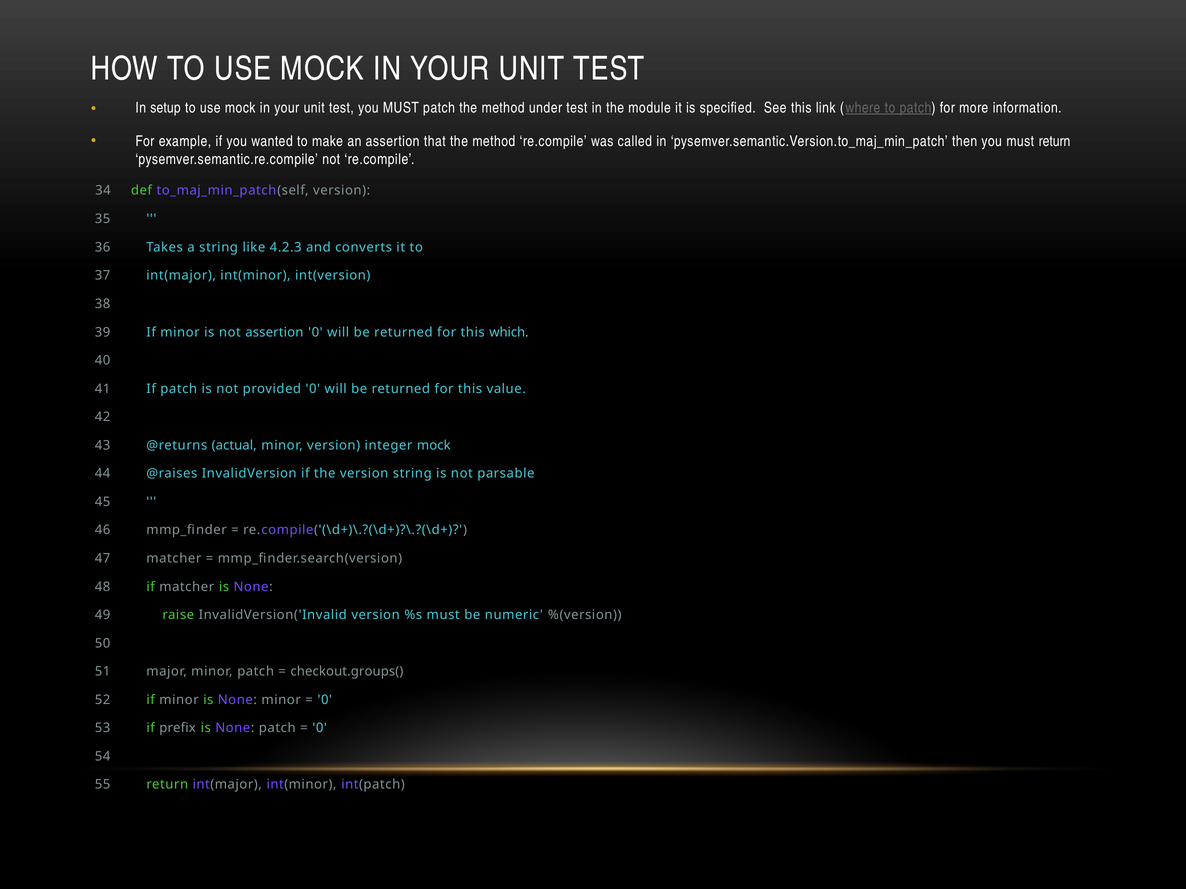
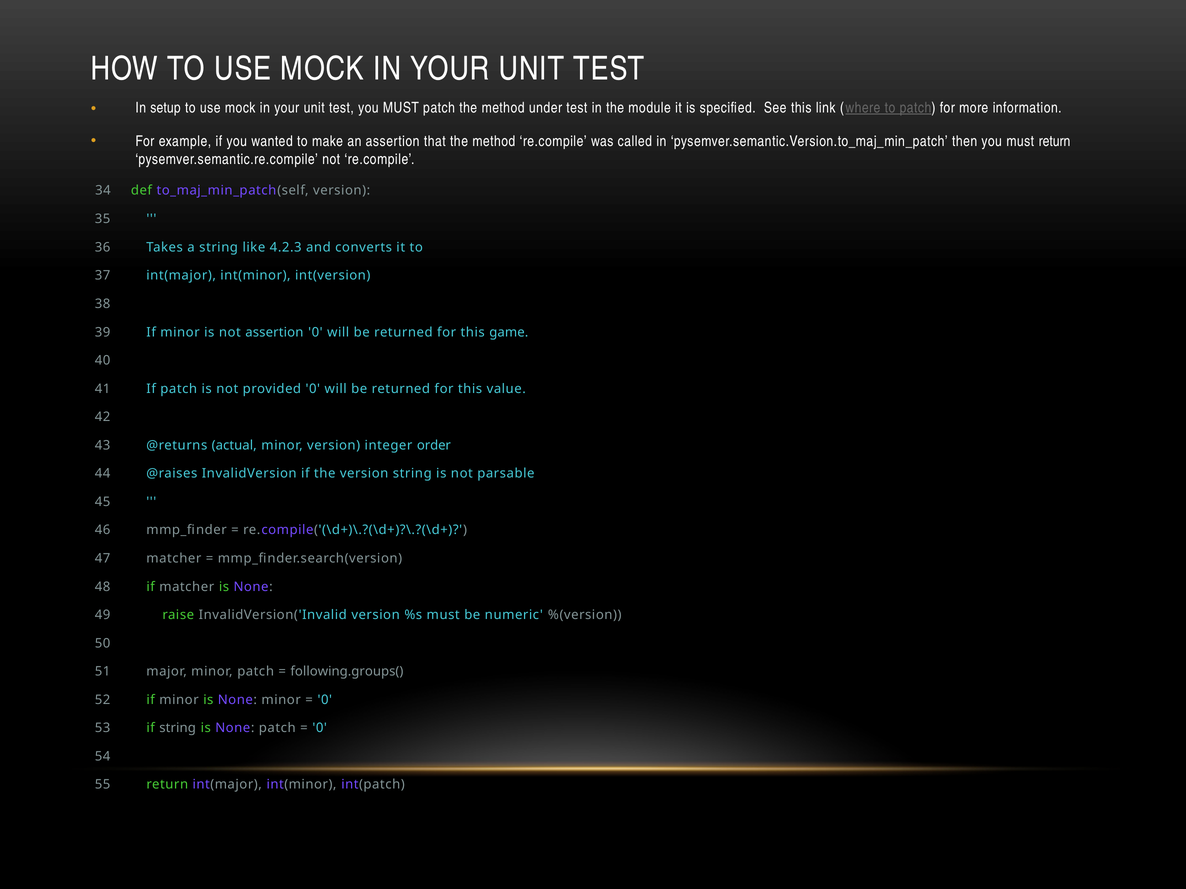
which: which -> game (509, 332)
integer mock: mock -> order (434, 446)
checkout.groups(: checkout.groups( -> following.groups( (347, 672)
if prefix: prefix -> string (178, 729)
